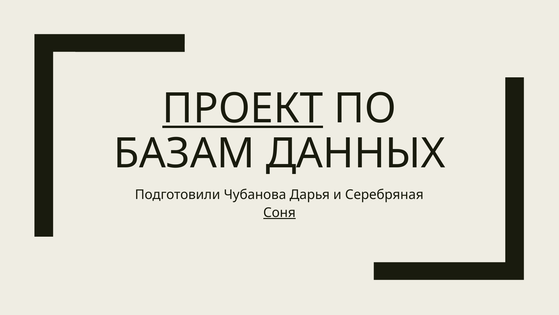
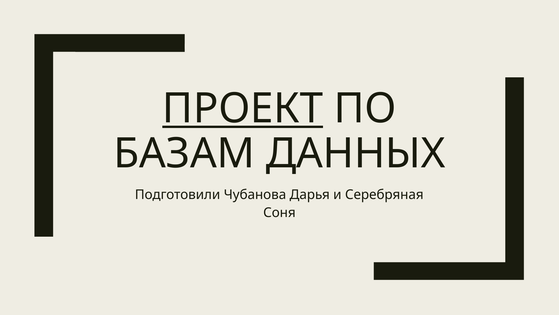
Соня underline: present -> none (279, 212)
